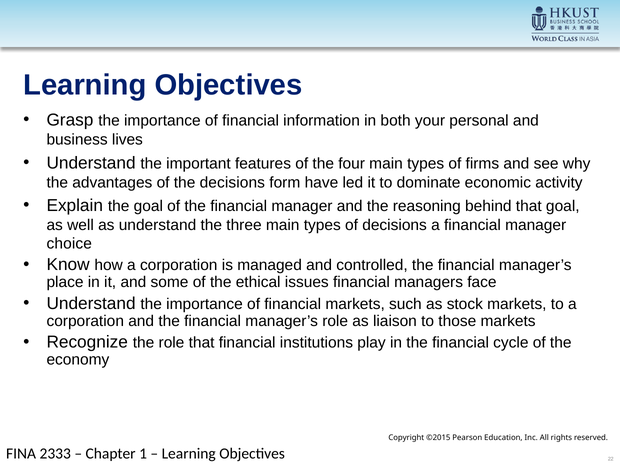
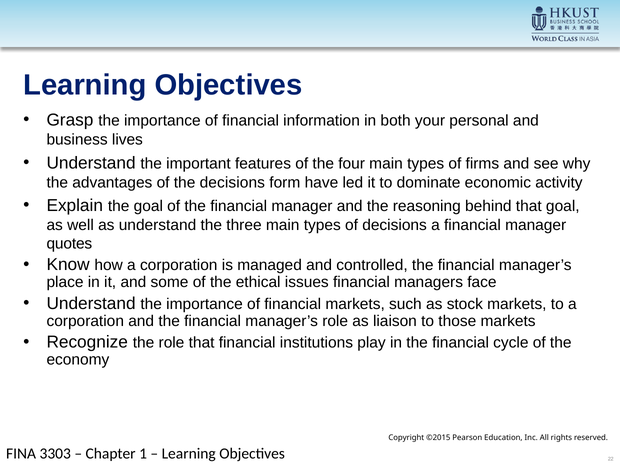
choice: choice -> quotes (69, 244)
2333: 2333 -> 3303 (55, 454)
